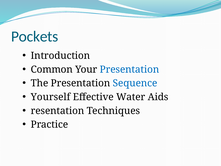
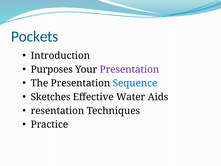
Common: Common -> Purposes (52, 69)
Presentation colour: blue -> purple (130, 69)
Yourself: Yourself -> Sketches (51, 97)
